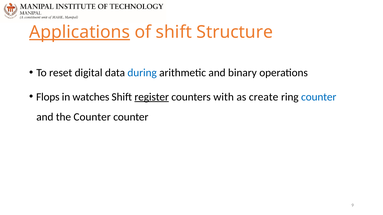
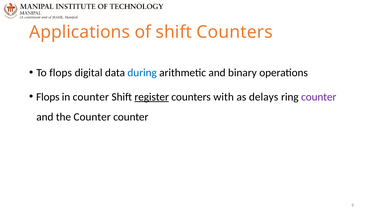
Applications underline: present -> none (80, 32)
shift Structure: Structure -> Counters (235, 32)
To reset: reset -> flops (61, 73)
in watches: watches -> counter (91, 97)
create: create -> delays (264, 97)
counter colour: blue -> purple (319, 97)
